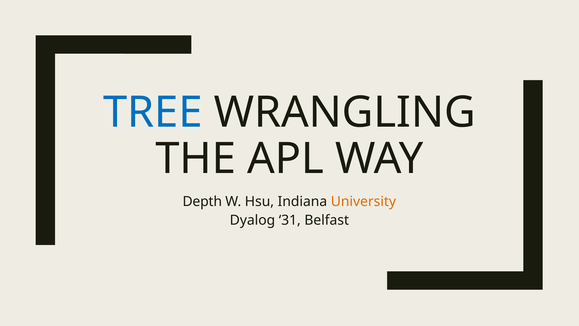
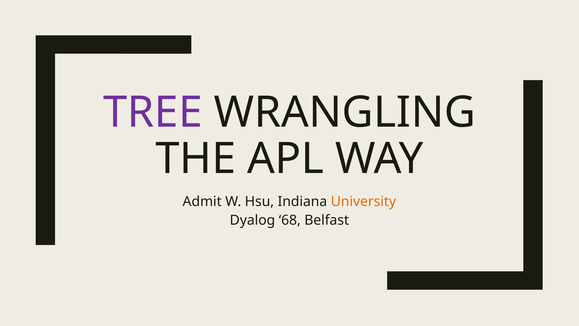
TREE colour: blue -> purple (153, 112)
Depth: Depth -> Admit (202, 201)
31: 31 -> 68 (290, 220)
